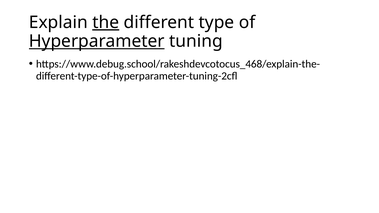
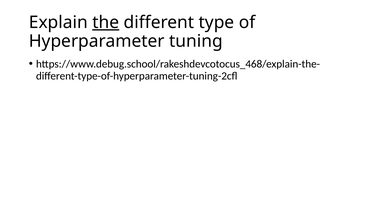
Hyperparameter underline: present -> none (97, 41)
